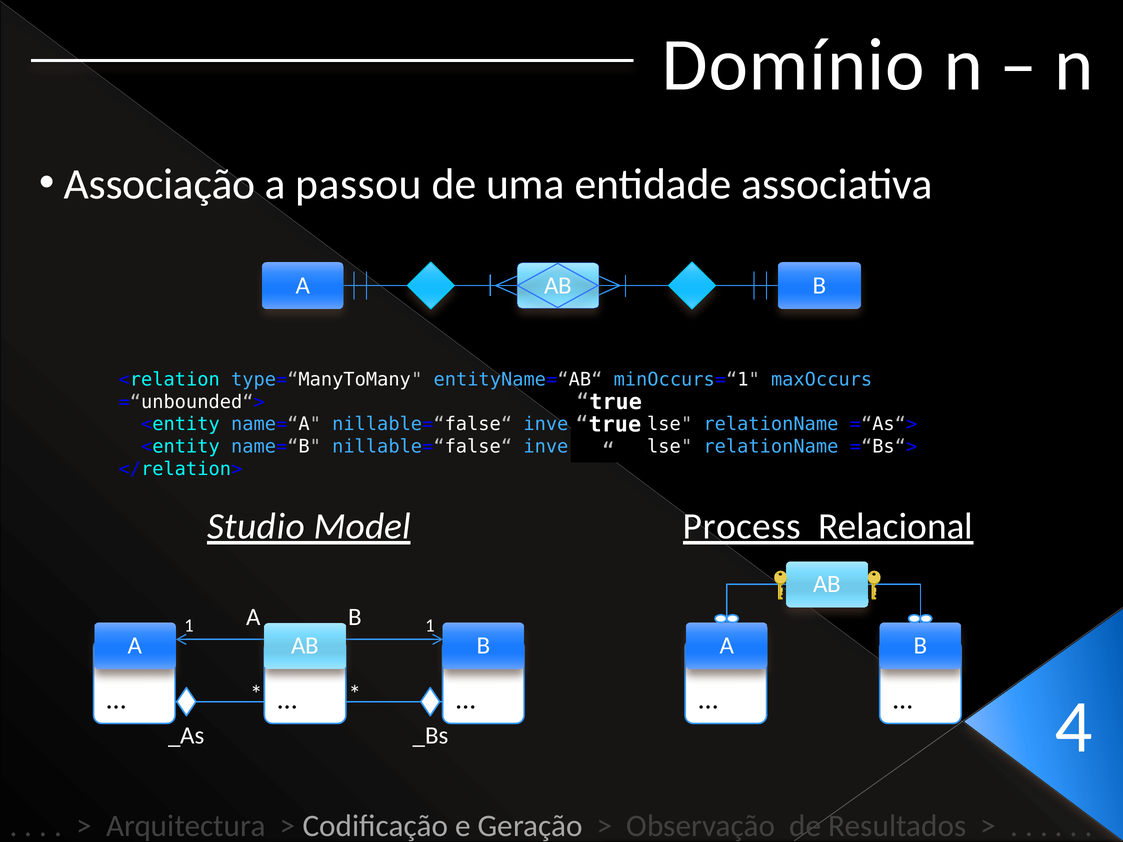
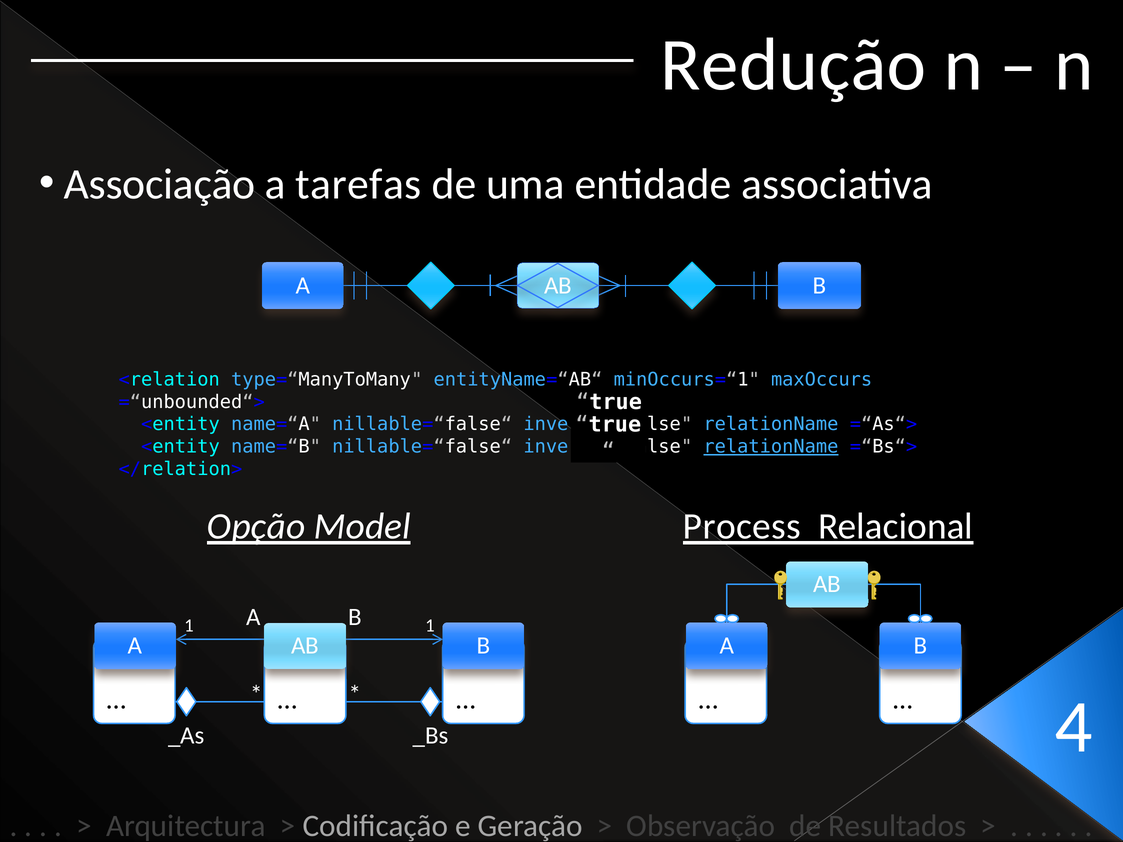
Domínio: Domínio -> Redução (793, 65)
passou: passou -> tarefas (358, 184)
relationName underline: none -> present (771, 447)
Studio: Studio -> Opção (256, 527)
